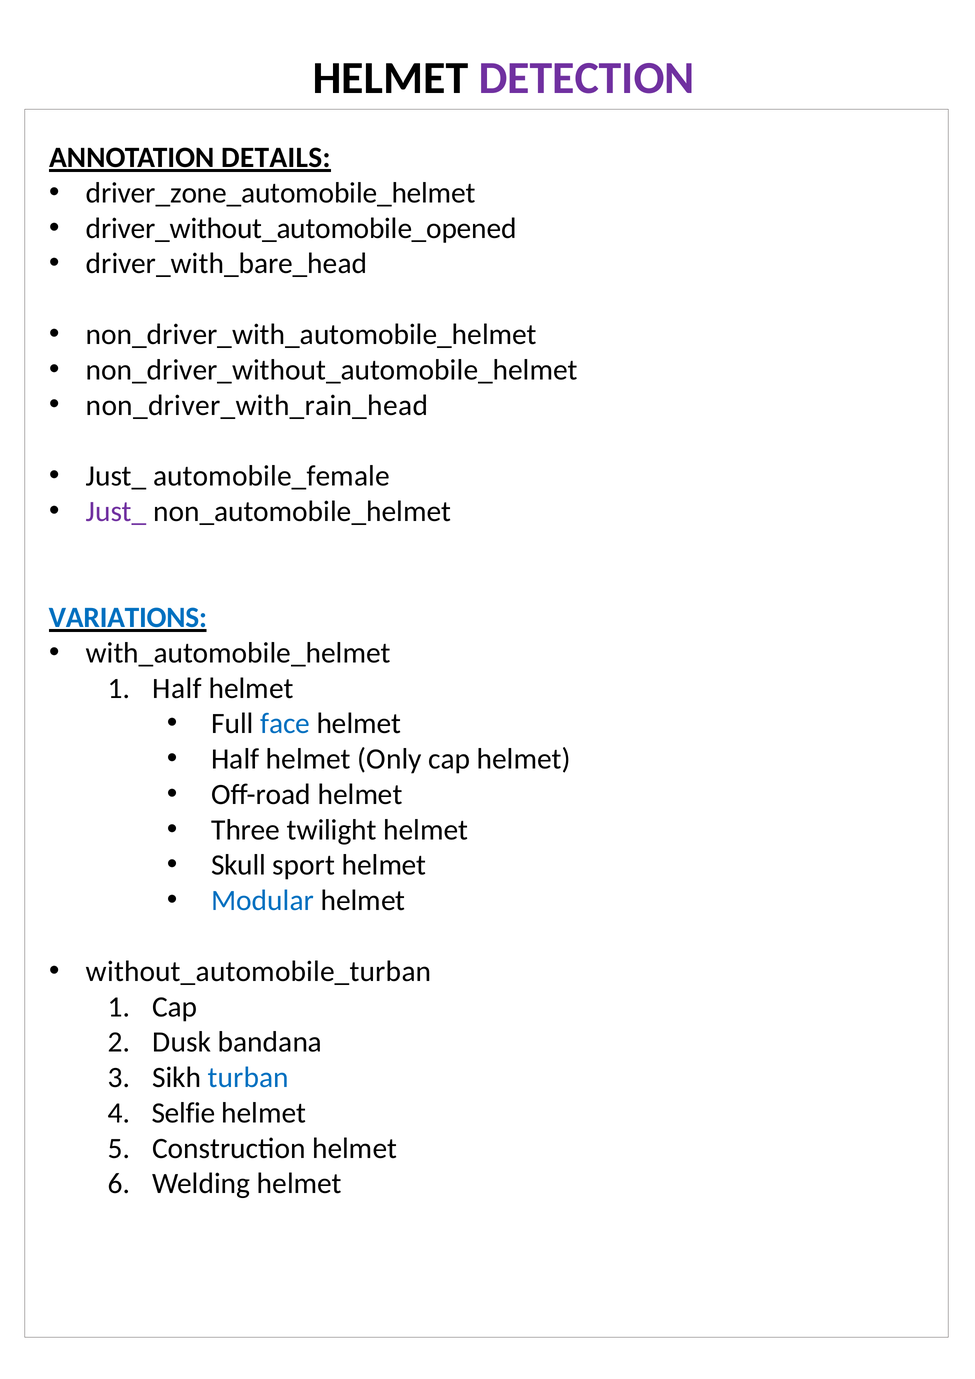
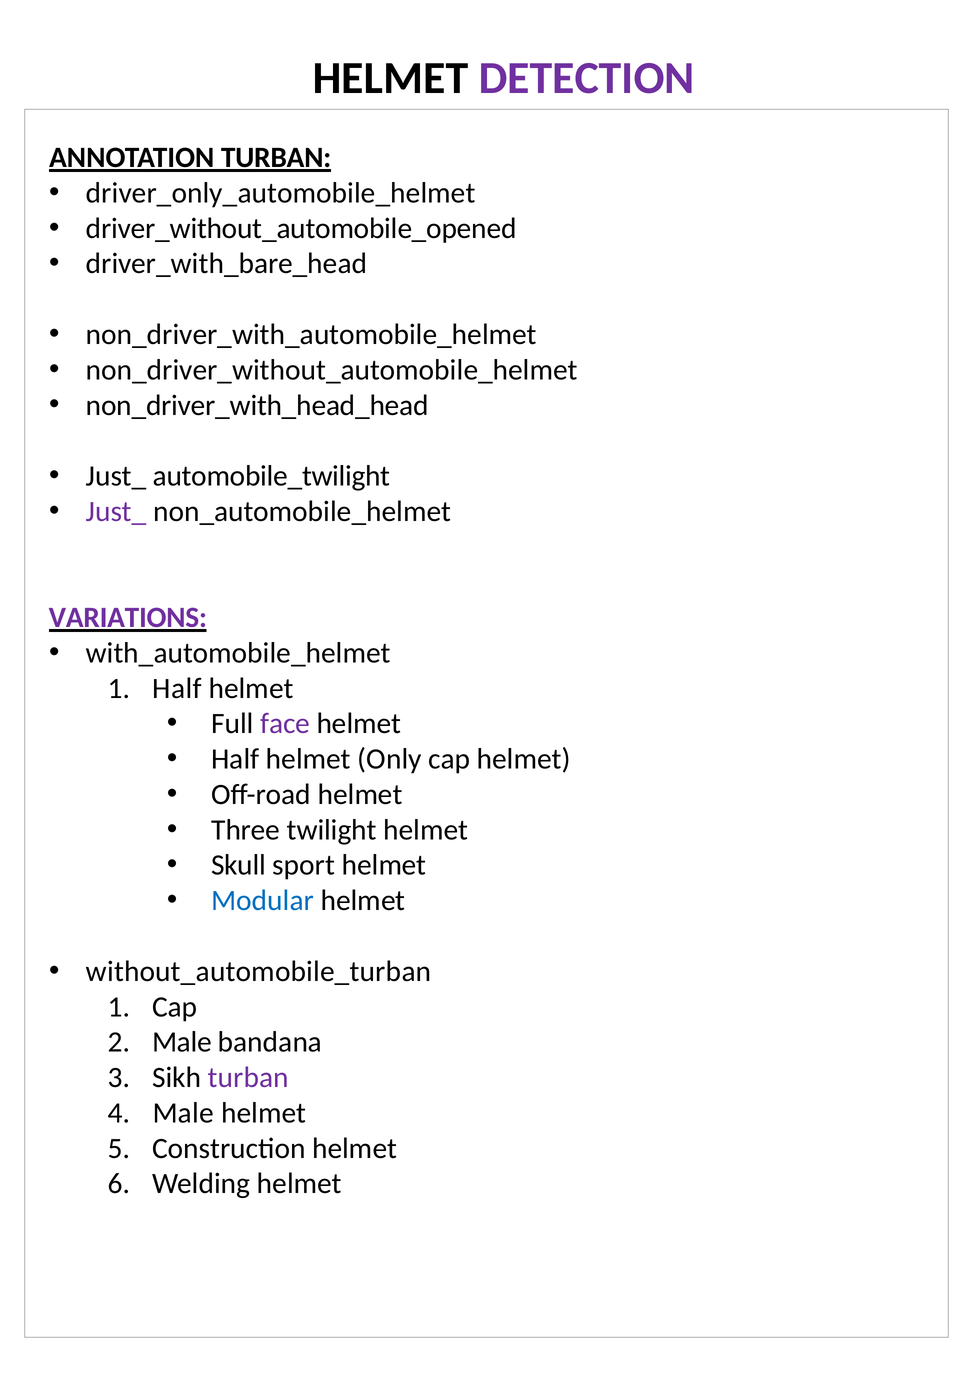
ANNOTATION DETAILS: DETAILS -> TURBAN (276, 158)
driver_zone_automobile_helmet: driver_zone_automobile_helmet -> driver_only_automobile_helmet (281, 193)
non_driver_with_rain_head: non_driver_with_rain_head -> non_driver_with_head_head (257, 405)
automobile_female: automobile_female -> automobile_twilight (272, 476)
VARIATIONS colour: blue -> purple (128, 618)
face colour: blue -> purple (285, 724)
Dusk: Dusk -> Male (182, 1042)
turban colour: blue -> purple (248, 1077)
Selfie: Selfie -> Male (183, 1113)
